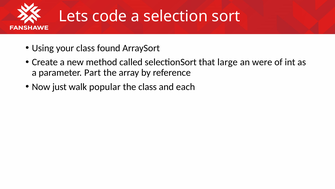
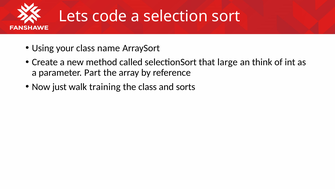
found: found -> name (109, 48)
were: were -> think (262, 62)
popular: popular -> training (105, 87)
each: each -> sorts (186, 87)
